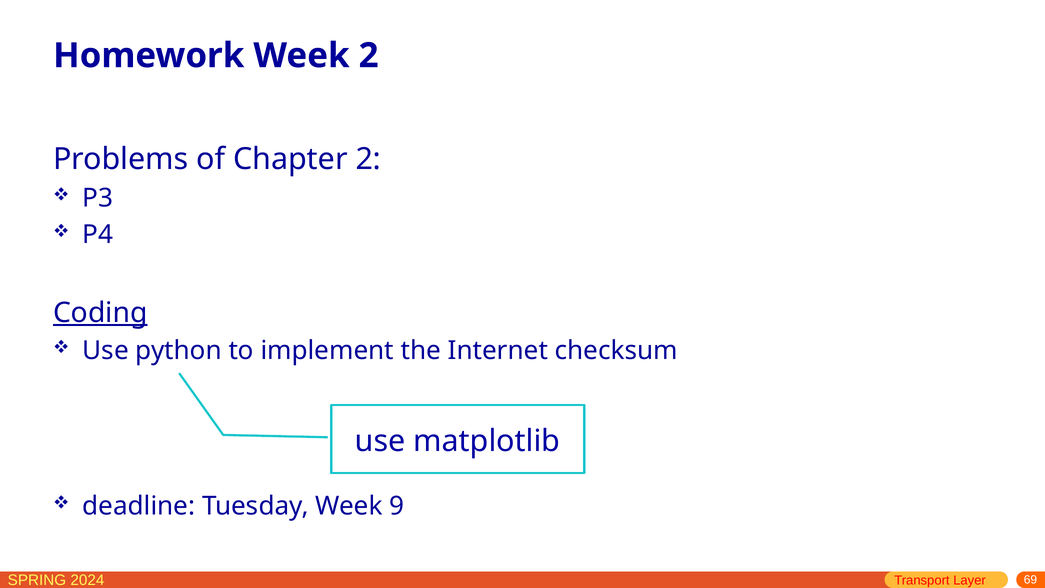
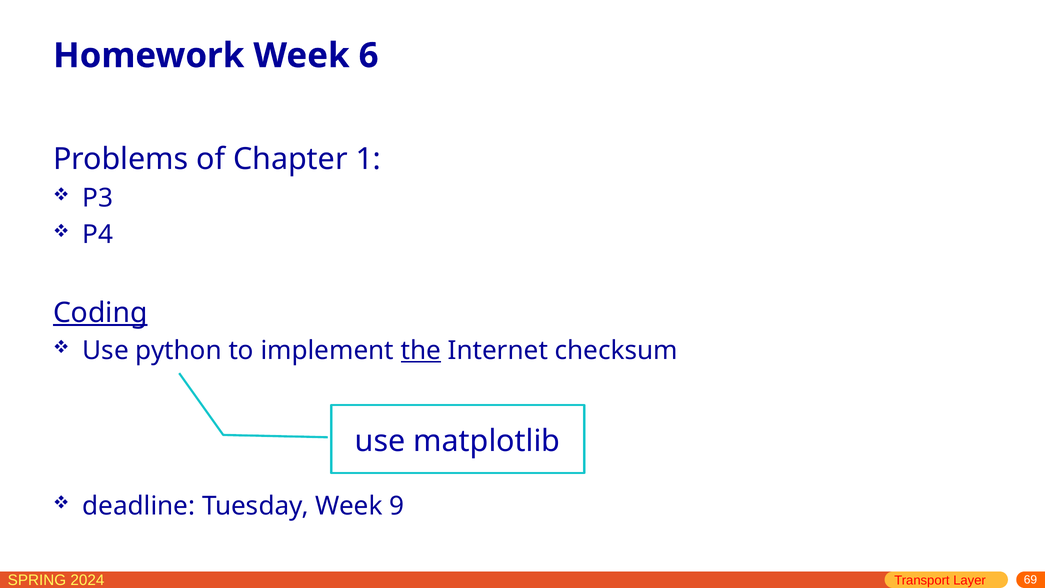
Week 2: 2 -> 6 (369, 56)
Chapter 2: 2 -> 1 (368, 159)
the underline: none -> present (421, 350)
